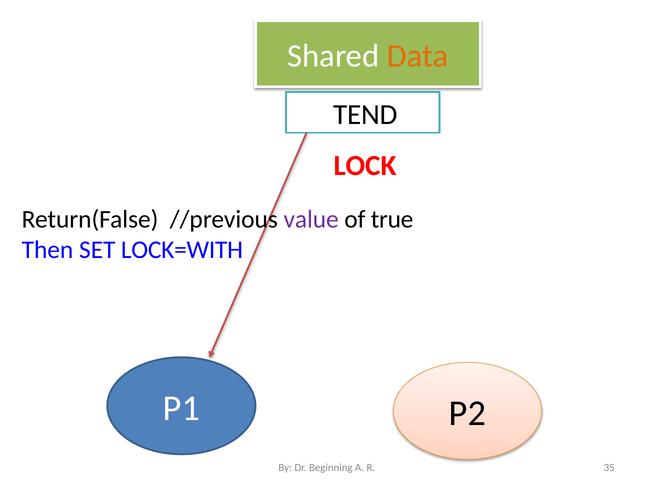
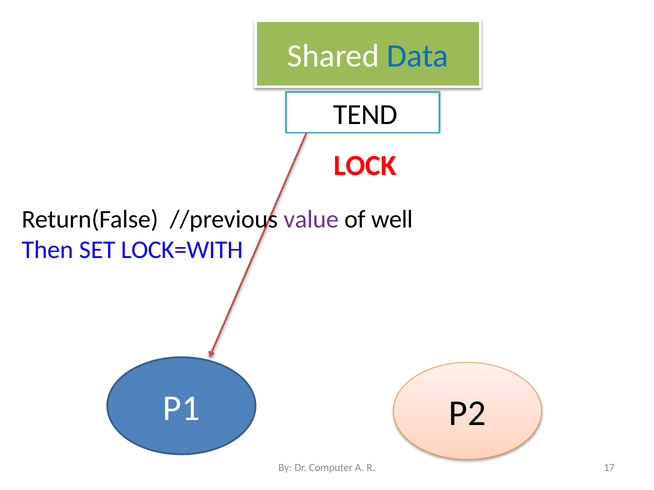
Data colour: orange -> blue (418, 56)
true: true -> well (392, 220)
Beginning: Beginning -> Computer (331, 468)
35: 35 -> 17 (609, 468)
